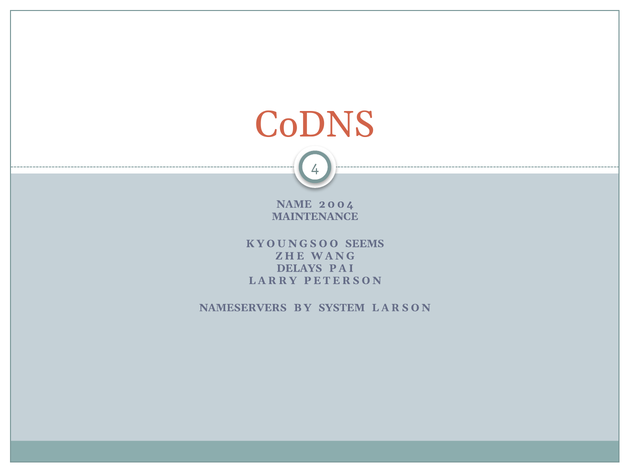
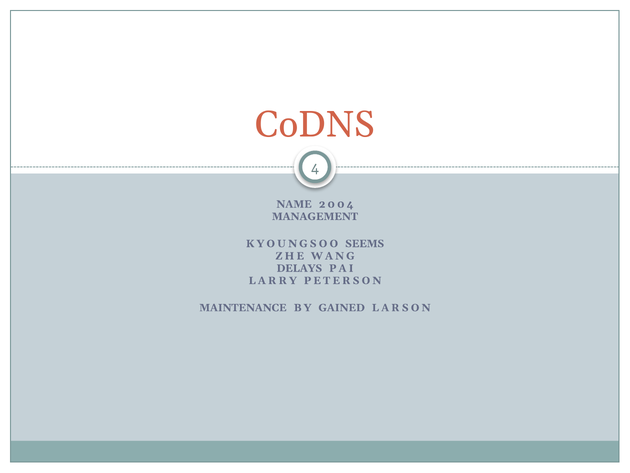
MAINTENANCE: MAINTENANCE -> MANAGEMENT (315, 216)
NAMESERVERS: NAMESERVERS -> MAINTENANCE (243, 307)
SYSTEM: SYSTEM -> GAINED (342, 307)
